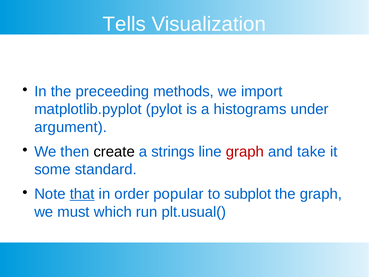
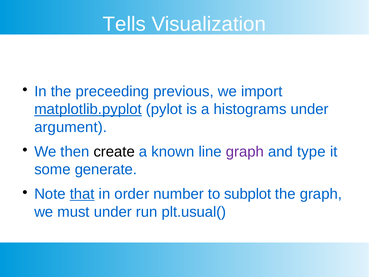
methods: methods -> previous (184, 91)
matplotlib.pyplot underline: none -> present (88, 109)
strings: strings -> known (173, 152)
graph colour: red -> purple (245, 152)
take: take -> type (311, 152)
standard: standard -> generate (106, 169)
popular: popular -> number (179, 194)
must which: which -> under (113, 212)
